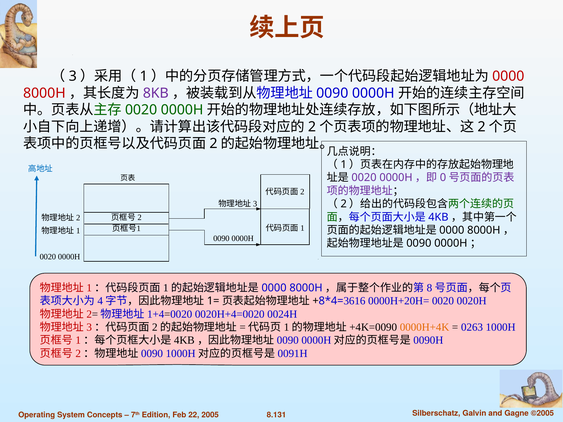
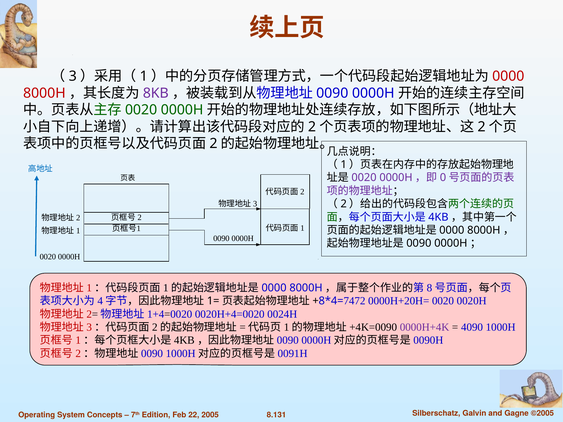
3616: 3616 -> 7472 (354, 301)
0000H+4K colour: orange -> purple (425, 327)
0263: 0263 -> 4090 (472, 327)
